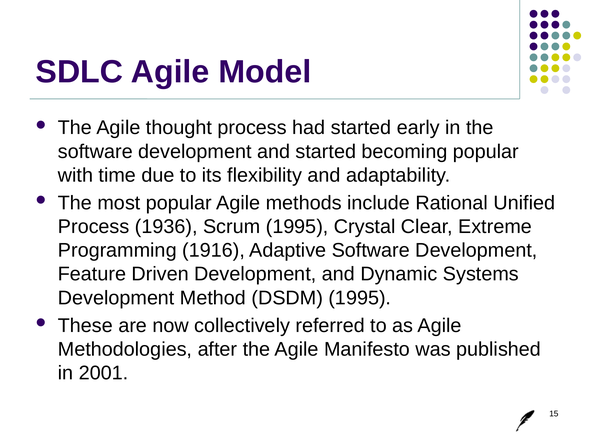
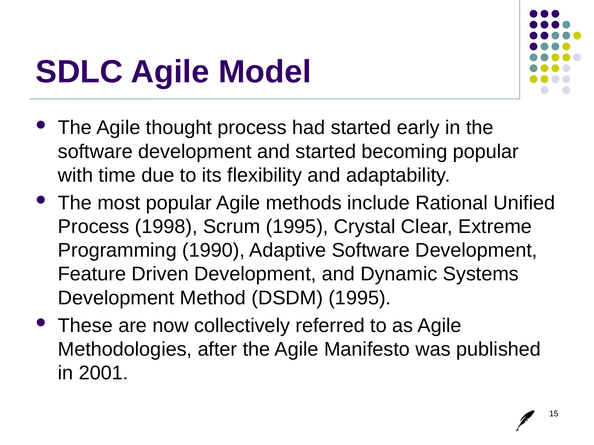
1936: 1936 -> 1998 (166, 227)
1916: 1916 -> 1990 (213, 251)
